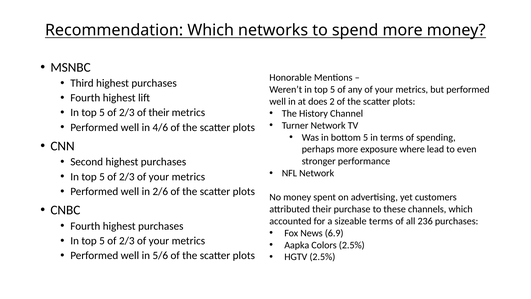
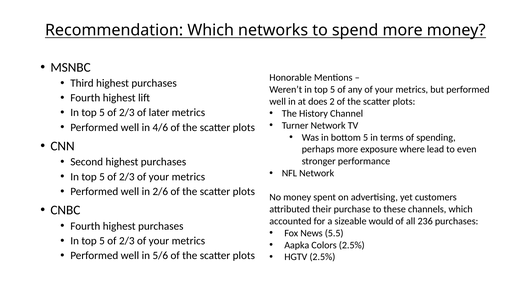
of their: their -> later (159, 113)
sizeable terms: terms -> would (381, 221)
6.9: 6.9 -> 5.5 (334, 233)
